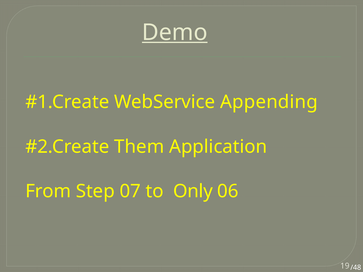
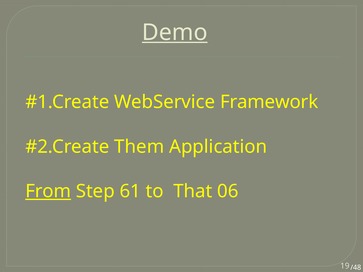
Appending: Appending -> Framework (269, 102)
From underline: none -> present (48, 192)
07: 07 -> 61 (130, 192)
Only: Only -> That (193, 192)
